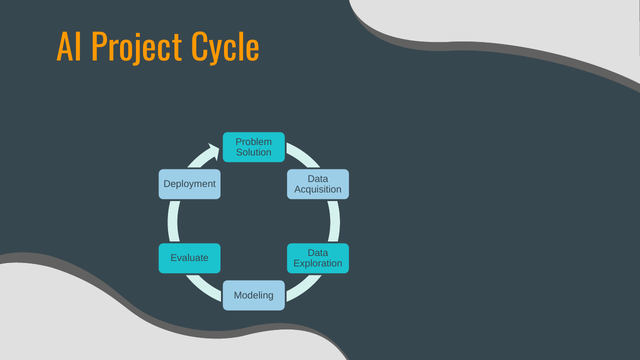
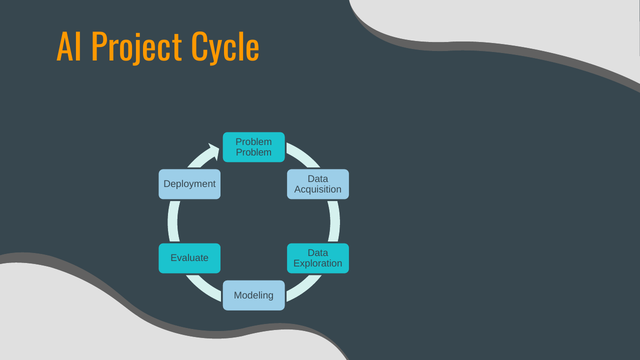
Solution: Solution -> Problem (254, 152)
